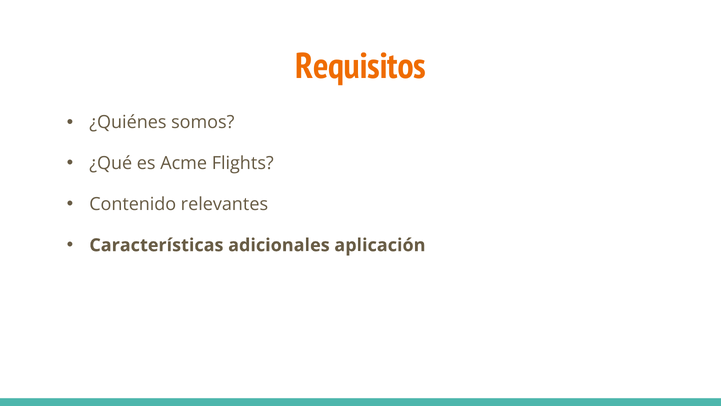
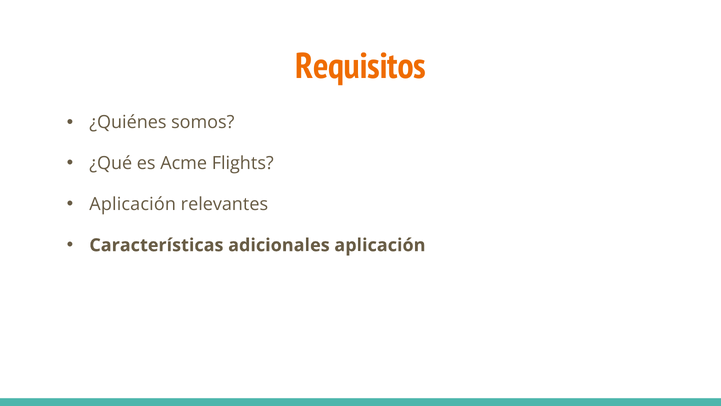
Contenido: Contenido -> Aplicación (133, 204)
